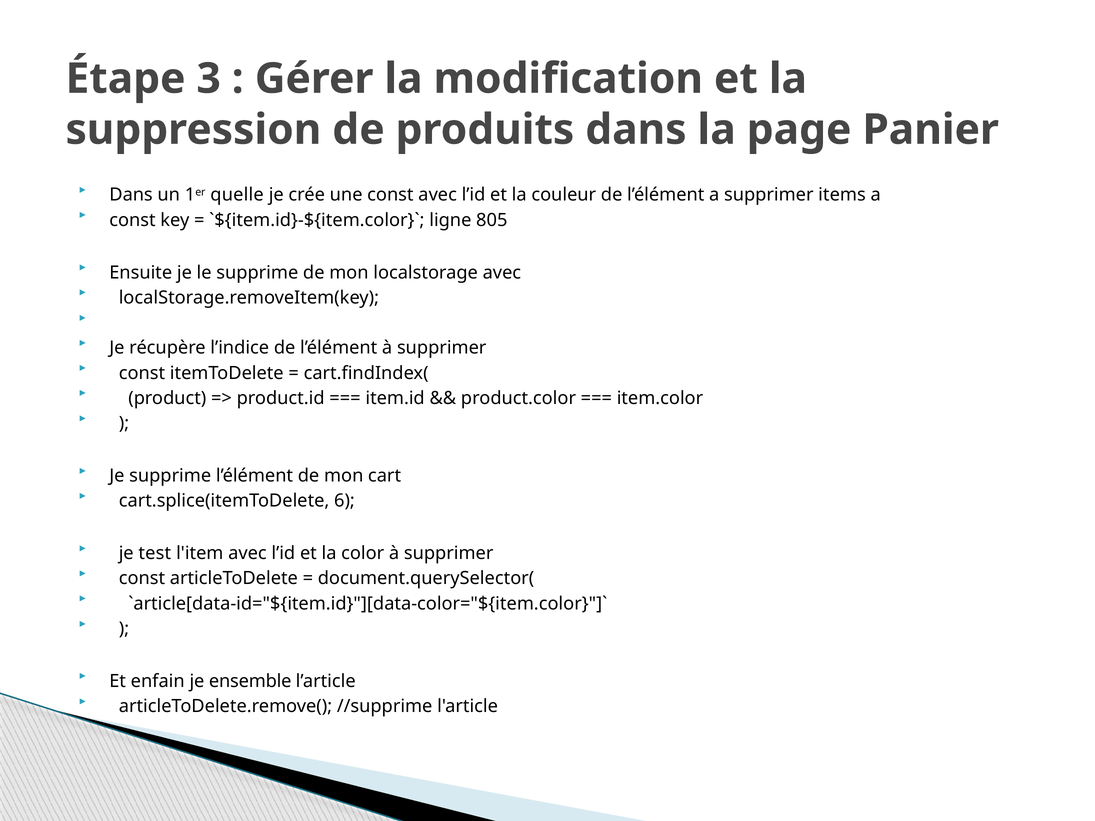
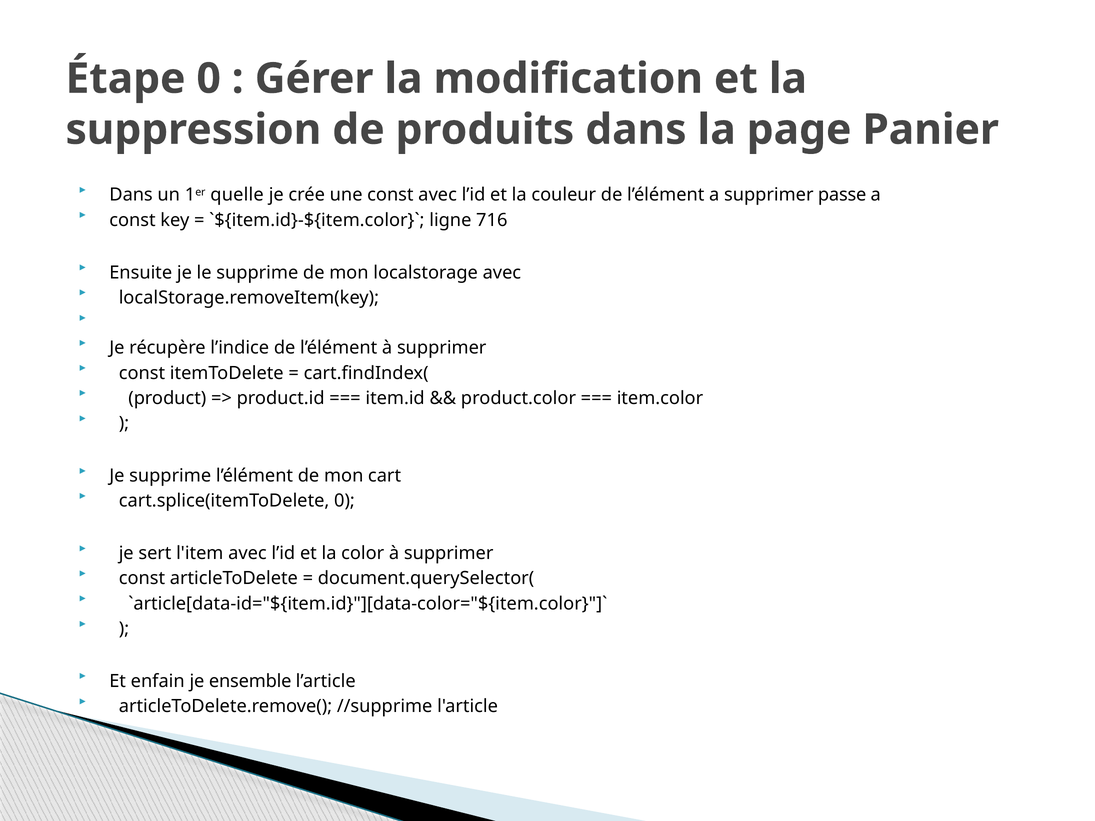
Étape 3: 3 -> 0 (209, 79)
items: items -> passe (842, 195)
805: 805 -> 716 (492, 220)
cart.splice(itemToDelete 6: 6 -> 0 (344, 501)
test: test -> sert (155, 553)
